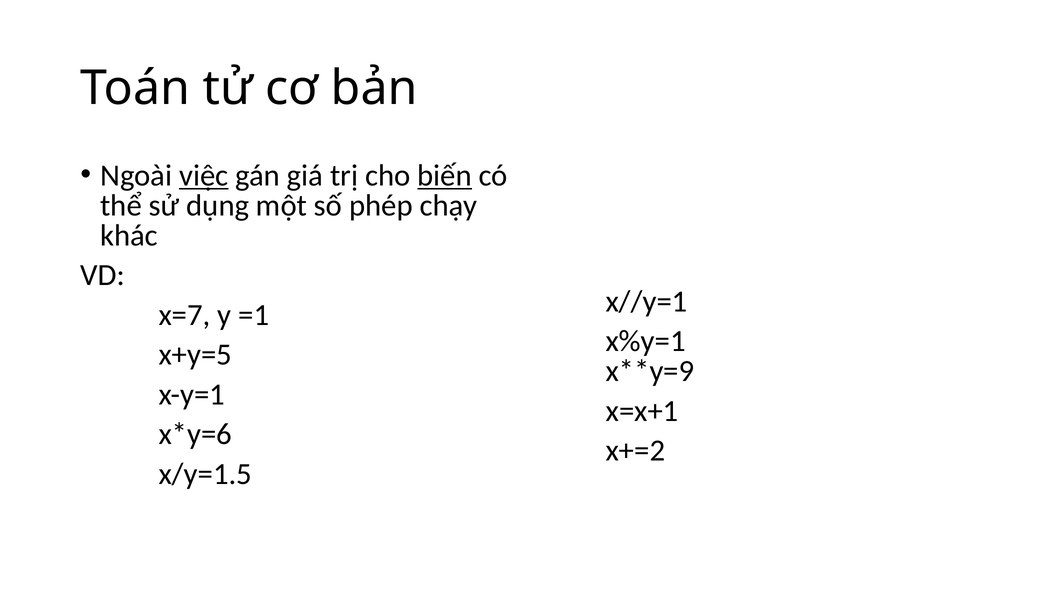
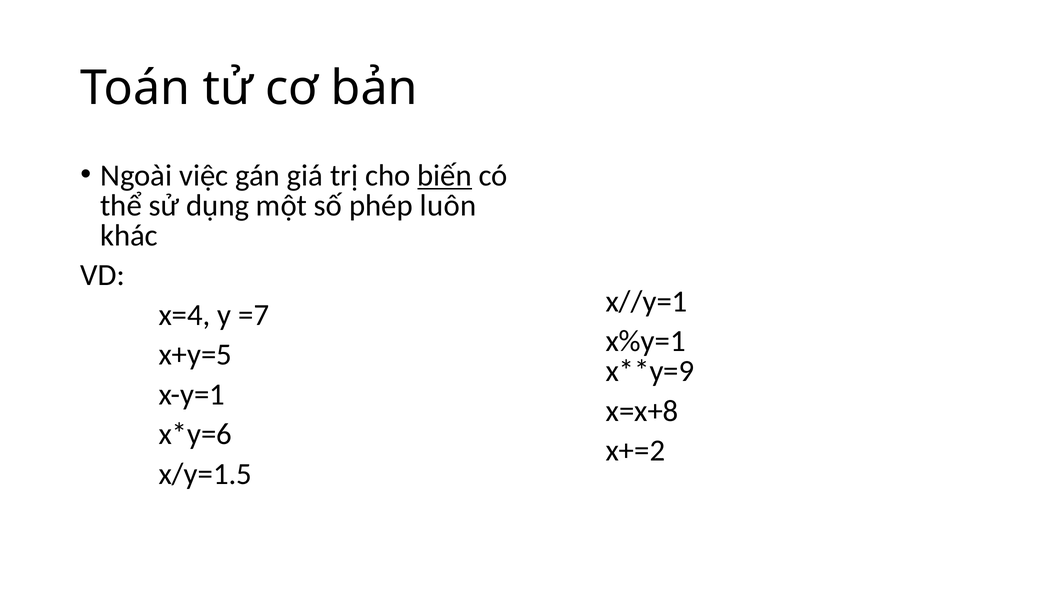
việc underline: present -> none (204, 176)
chạy: chạy -> luôn (448, 206)
x=7: x=7 -> x=4 (185, 315)
=1: =1 -> =7 (254, 315)
x=x+1: x=x+1 -> x=x+8 (642, 411)
